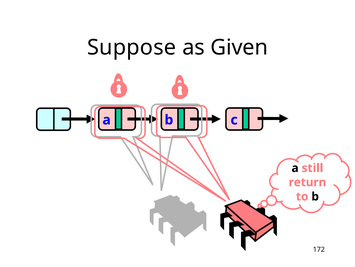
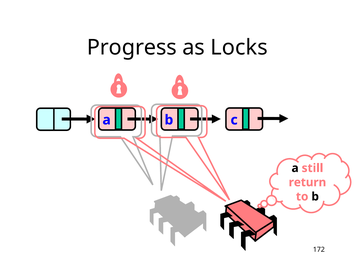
Suppose: Suppose -> Progress (132, 47)
Given: Given -> Locks (239, 47)
